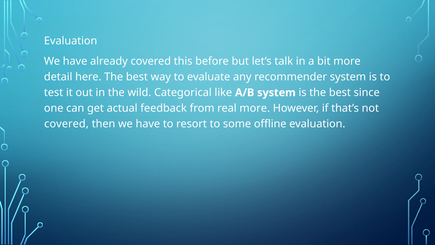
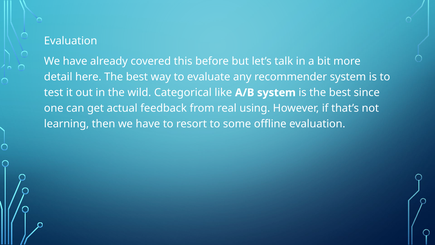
real more: more -> using (255, 108)
covered: covered -> learning (67, 124)
